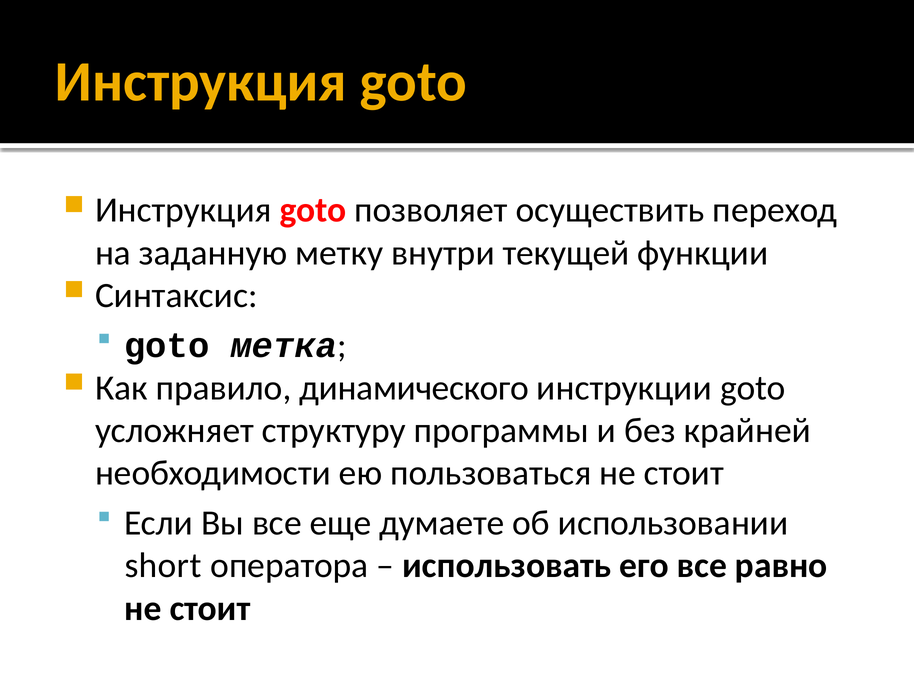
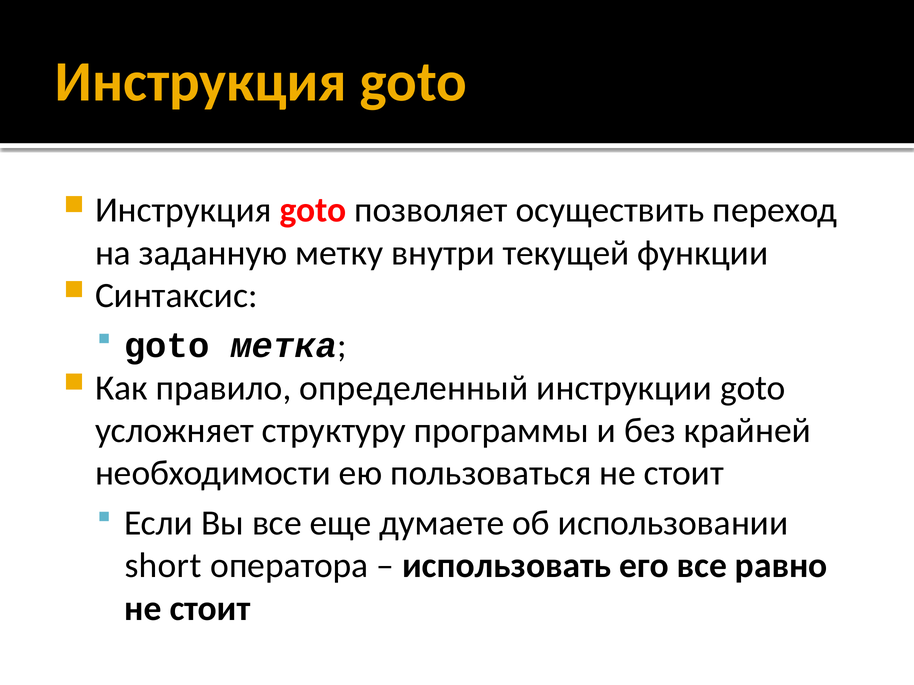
динамического: динамического -> определенный (414, 388)
